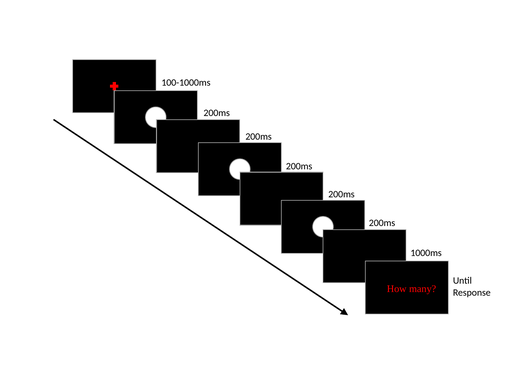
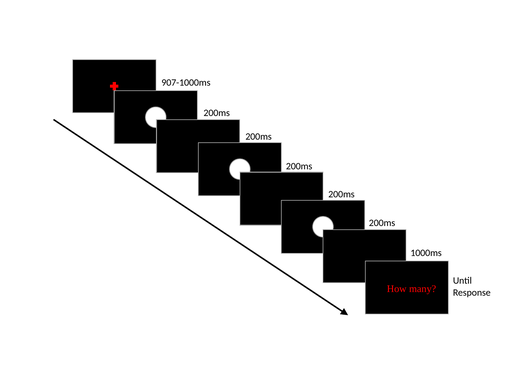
100-1000ms: 100-1000ms -> 907-1000ms (186, 82)
